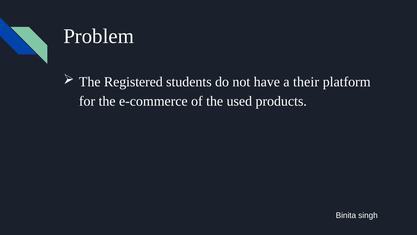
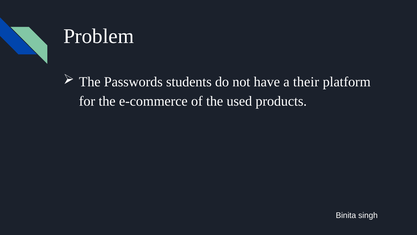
Registered: Registered -> Passwords (133, 82)
